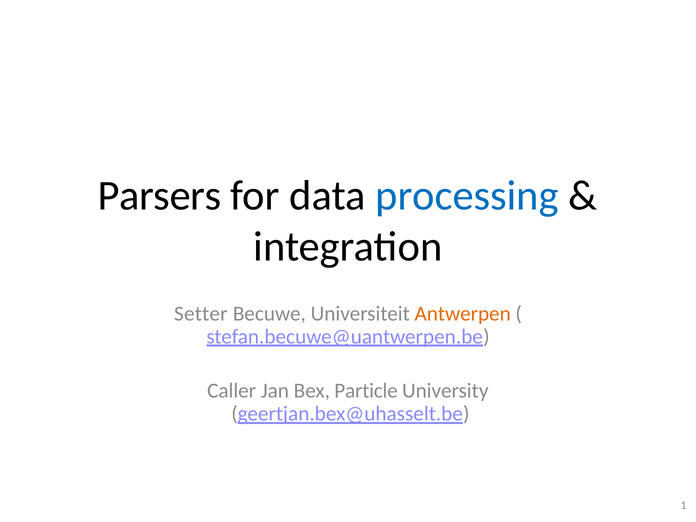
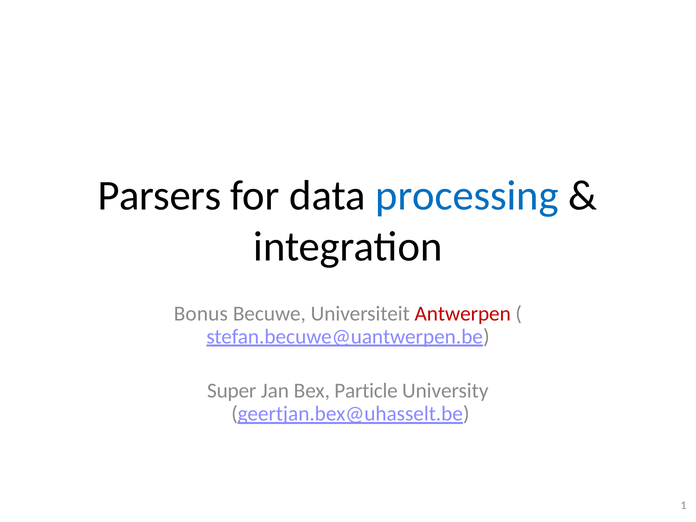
Setter: Setter -> Bonus (201, 314)
Antwerpen colour: orange -> red (463, 314)
Caller: Caller -> Super (232, 391)
